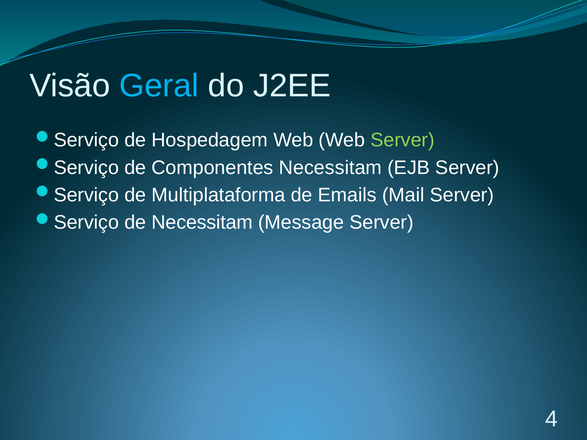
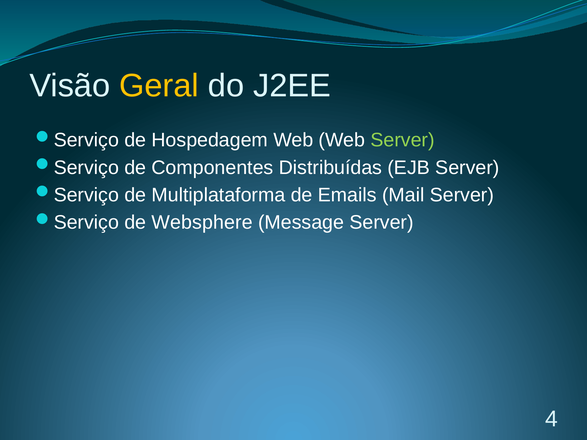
Geral colour: light blue -> yellow (159, 86)
Componentes Necessitam: Necessitam -> Distribuídas (330, 168)
de Necessitam: Necessitam -> Websphere (202, 222)
